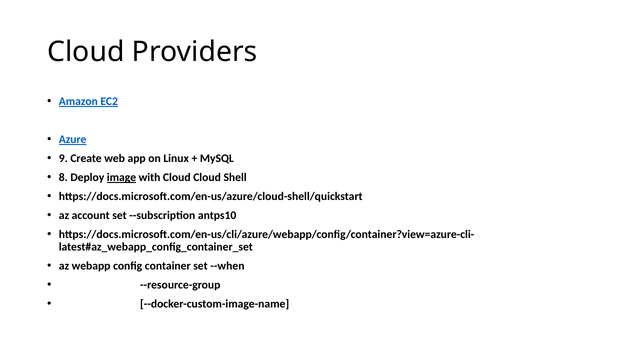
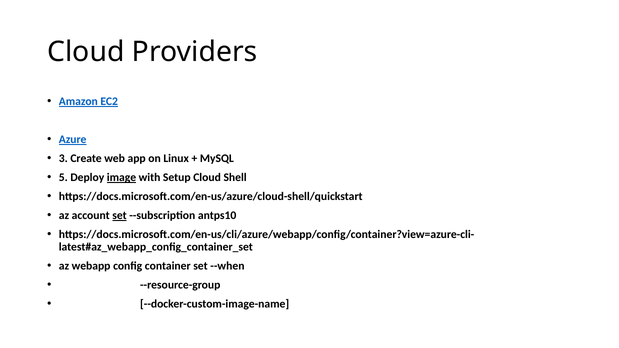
9: 9 -> 3 (63, 159)
8: 8 -> 5 (63, 178)
with Cloud: Cloud -> Setup (177, 178)
set underline: none -> present (119, 216)
